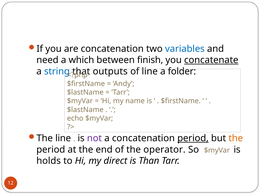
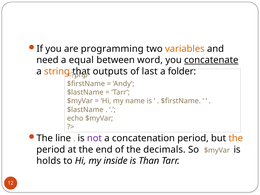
are concatenation: concatenation -> programming (112, 49)
variables colour: blue -> orange (185, 49)
which: which -> equal (81, 60)
finish: finish -> word (150, 60)
string colour: blue -> orange (57, 71)
of line: line -> last (150, 71)
period underline: present -> none (193, 138)
operator: operator -> decimals (164, 150)
direct: direct -> inside (115, 161)
